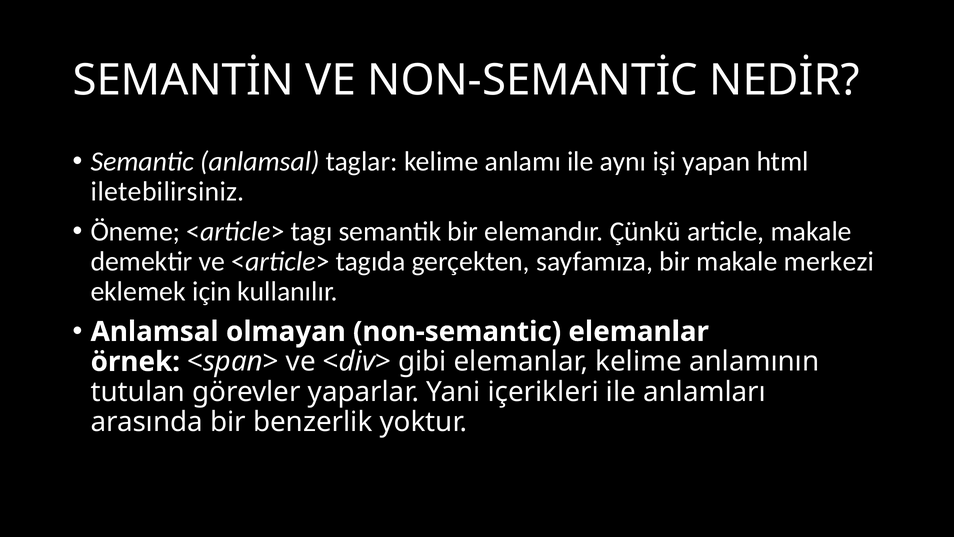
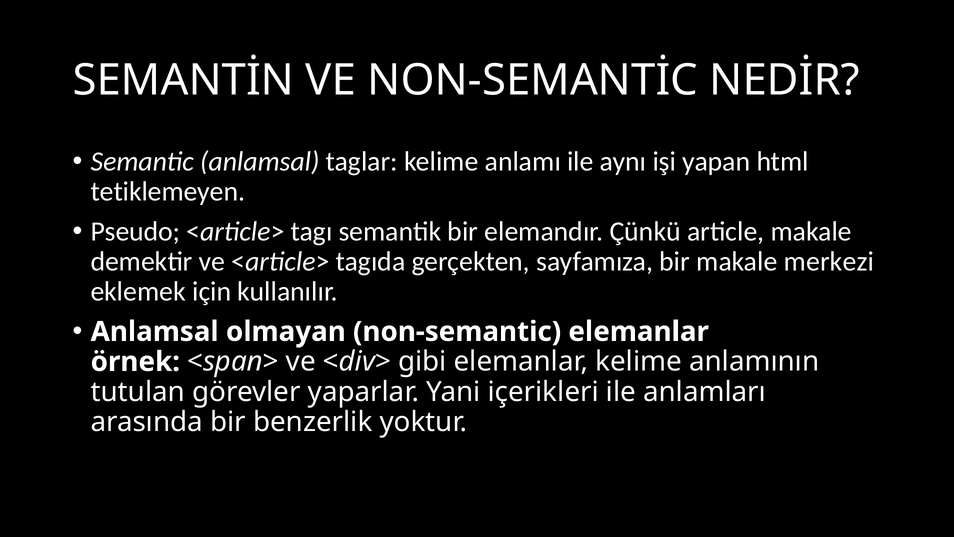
iletebilirsiniz: iletebilirsiniz -> tetiklemeyen (168, 191)
Öneme: Öneme -> Pseudo (135, 231)
